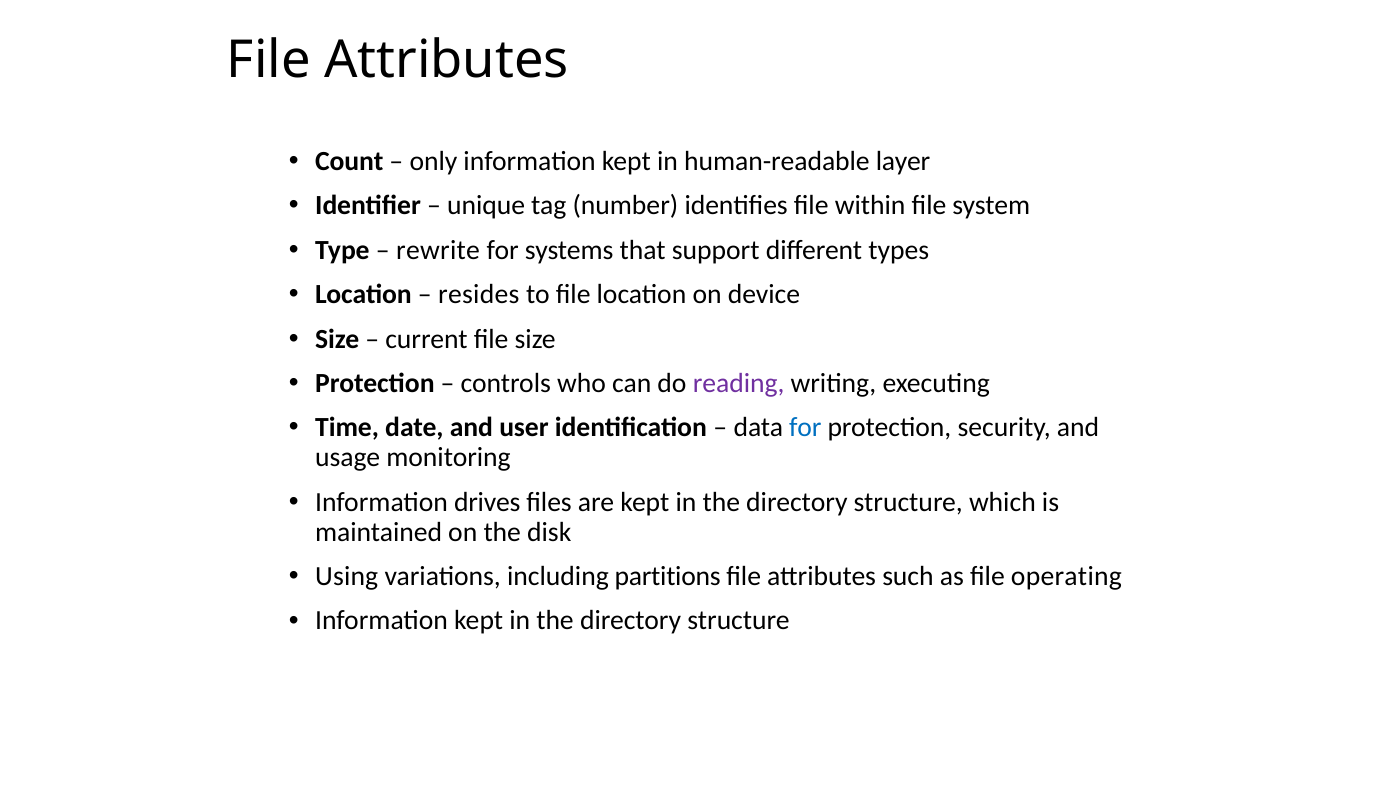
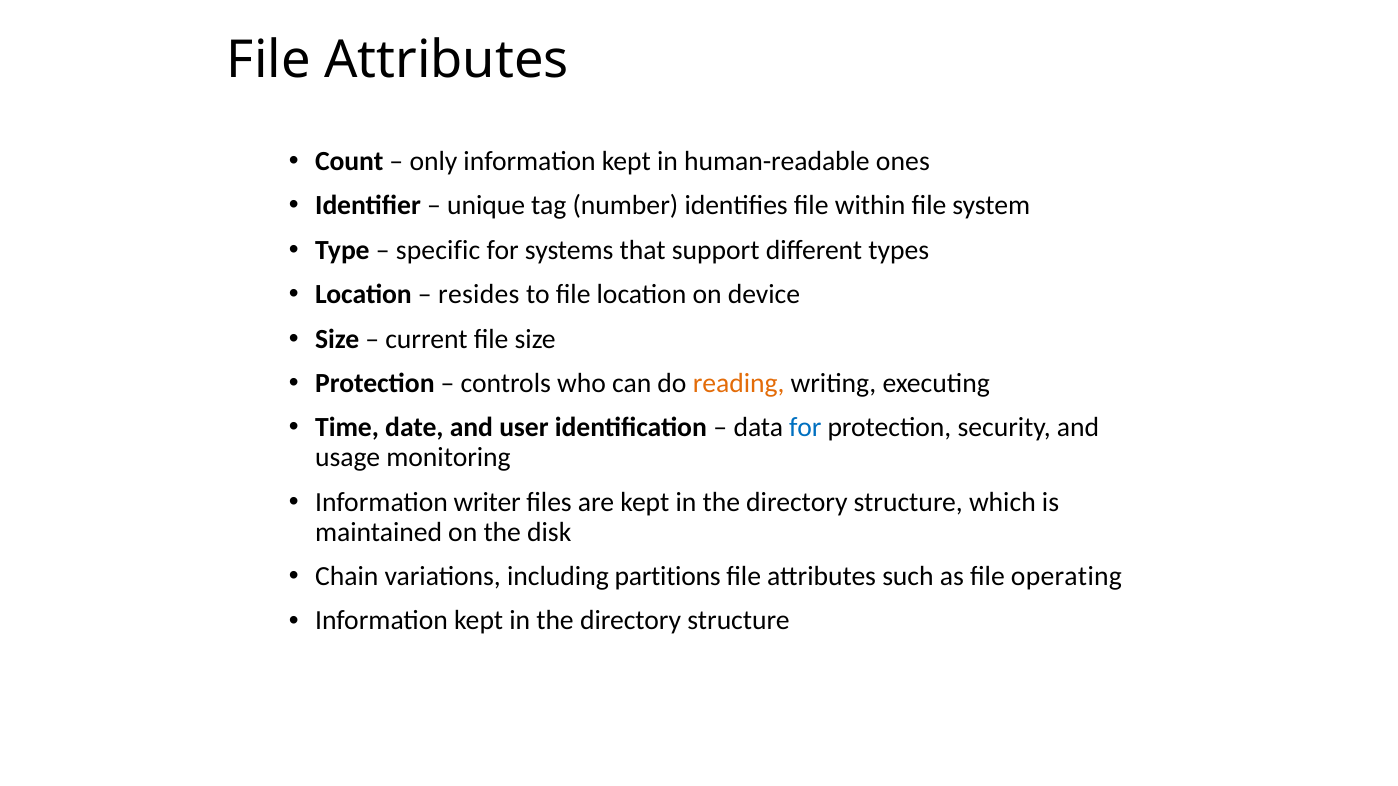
layer: layer -> ones (903, 161)
rewrite: rewrite -> specific (438, 250)
reading colour: purple -> orange (739, 384)
drives: drives -> writer (487, 502)
Using: Using -> Chain (347, 577)
